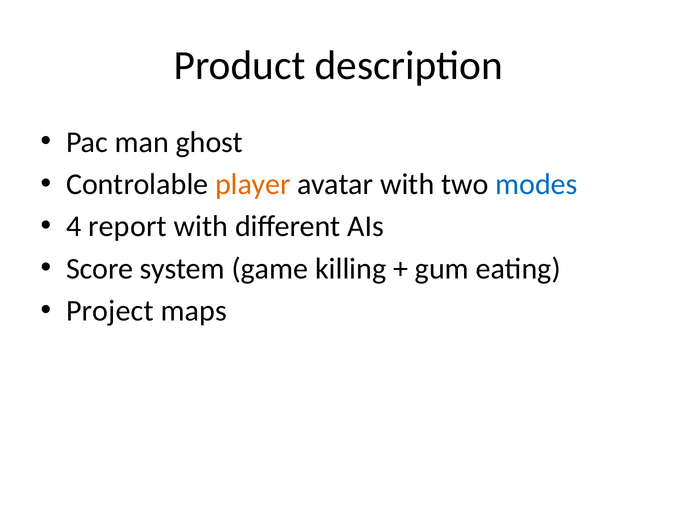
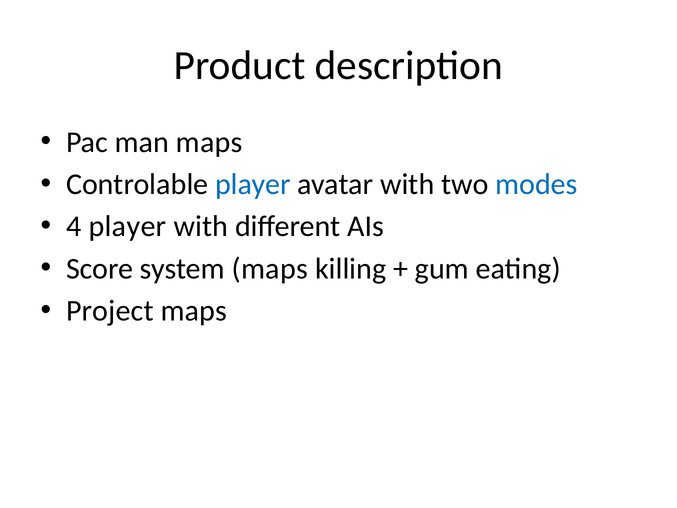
man ghost: ghost -> maps (209, 142)
player colour: orange -> blue (253, 184)
4 report: report -> player (127, 226)
system game: game -> maps (270, 268)
